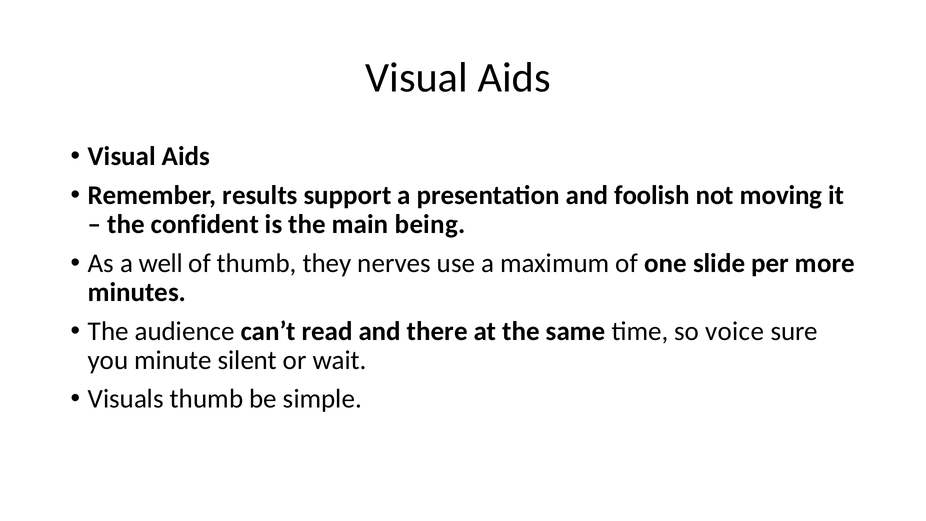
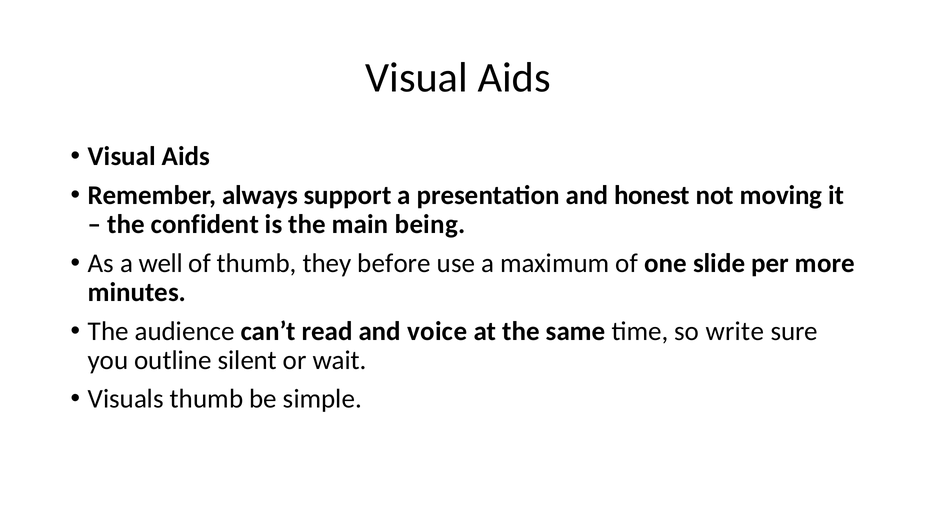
results: results -> always (260, 195)
foolish: foolish -> honest (652, 195)
nerves: nerves -> before (394, 263)
there: there -> voice (437, 331)
voice: voice -> write (735, 331)
minute: minute -> outline (173, 360)
